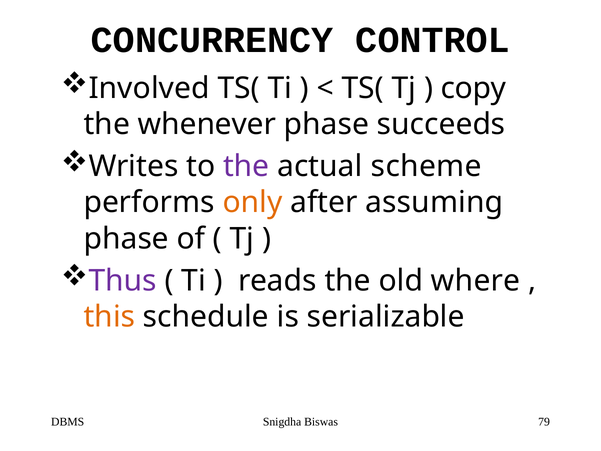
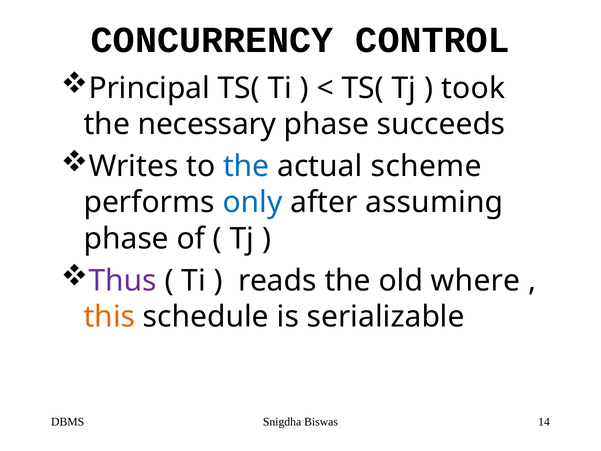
Involved: Involved -> Principal (149, 88)
copy: copy -> took (473, 88)
whenever: whenever -> necessary (207, 124)
the colour: purple -> blue (246, 166)
only colour: orange -> blue (252, 202)
79: 79 -> 14 (544, 422)
